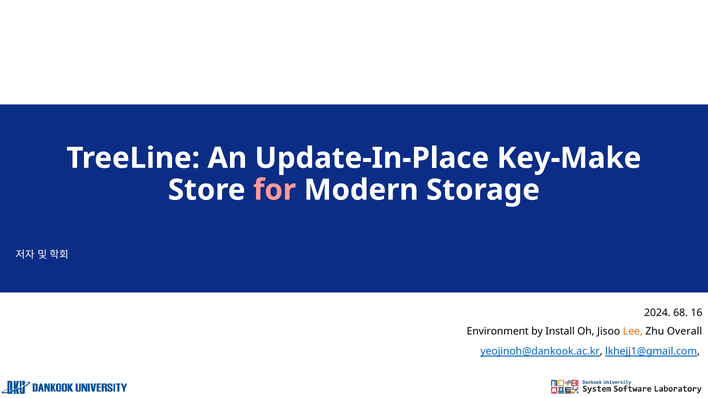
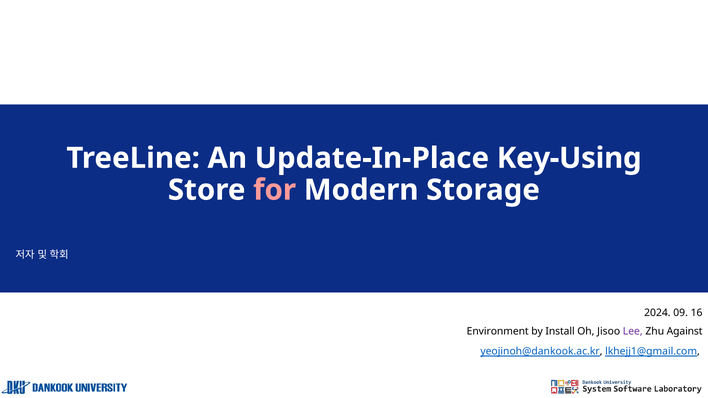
Key-Make: Key-Make -> Key-Using (569, 158)
68: 68 -> 09 (681, 313)
Lee colour: orange -> purple (633, 332)
Overall: Overall -> Against (685, 332)
